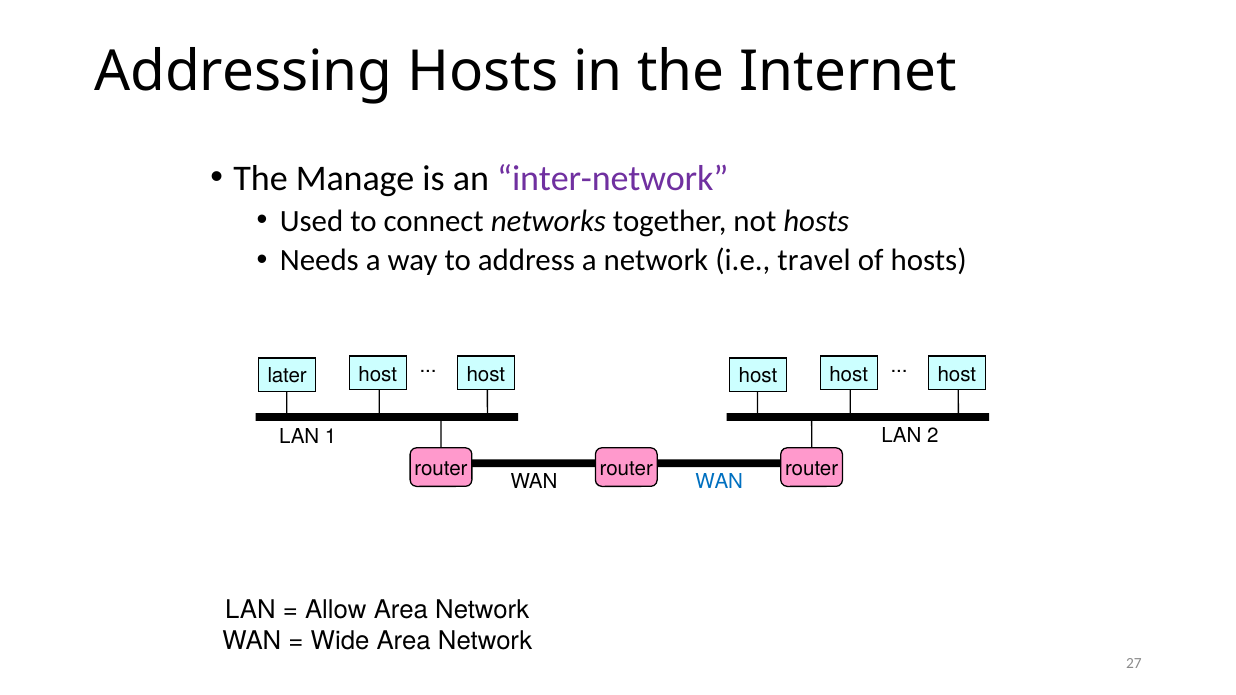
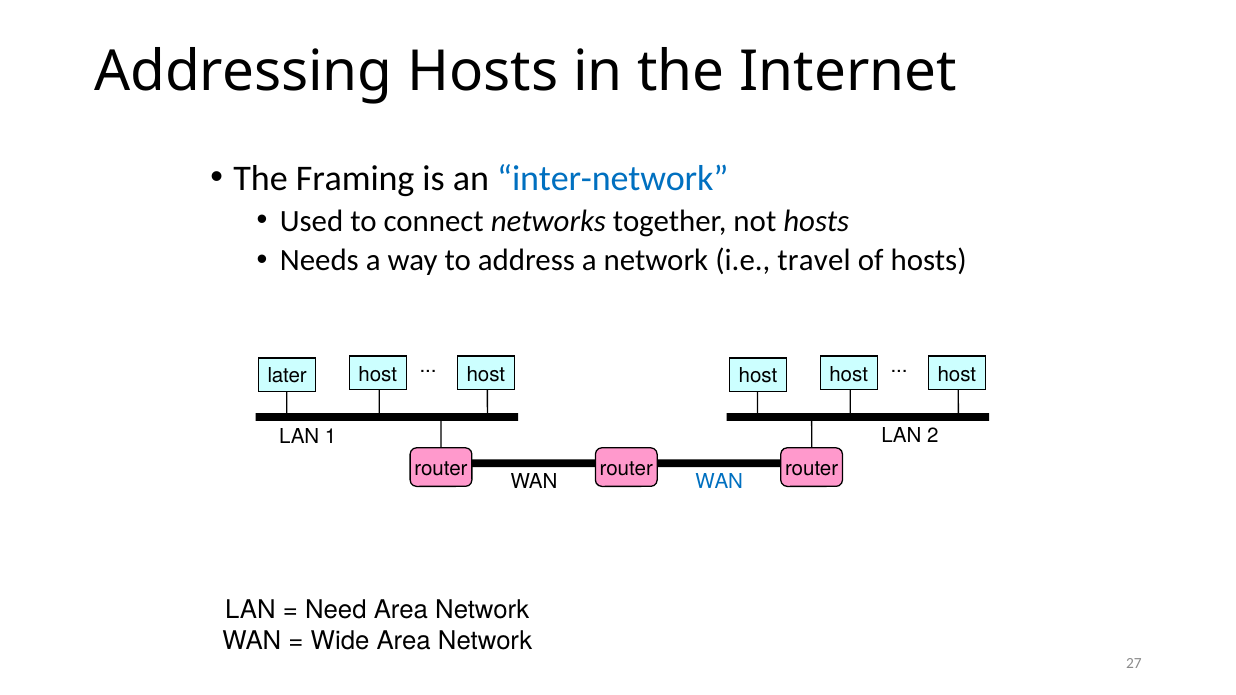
Manage: Manage -> Framing (355, 178)
inter-network colour: purple -> blue (613, 178)
Allow: Allow -> Need (336, 611)
